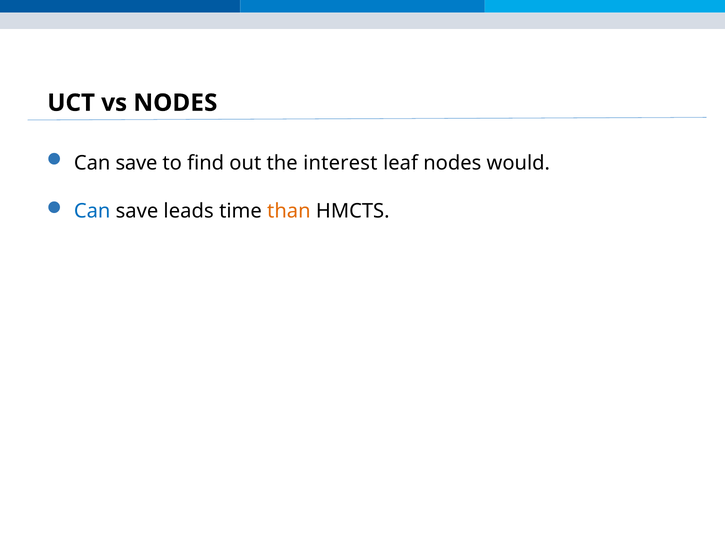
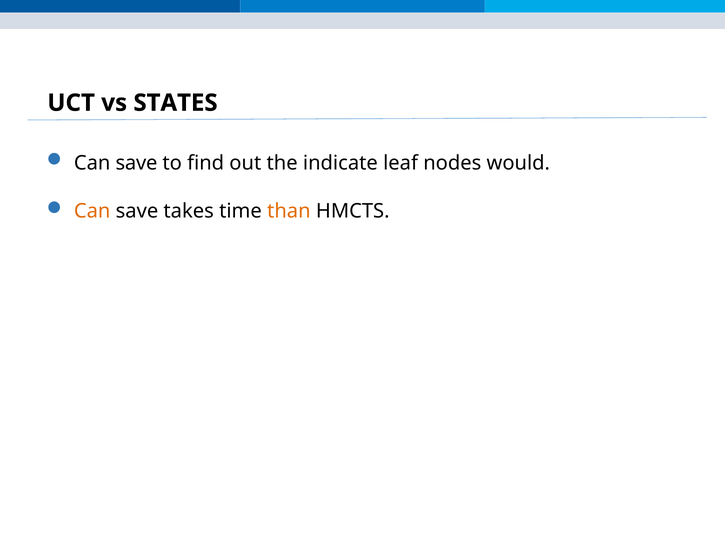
vs NODES: NODES -> STATES (176, 103)
interest: interest -> indicate (340, 163)
Can colour: blue -> orange (92, 211)
leads: leads -> takes (189, 211)
